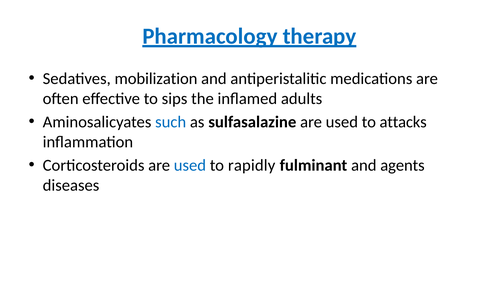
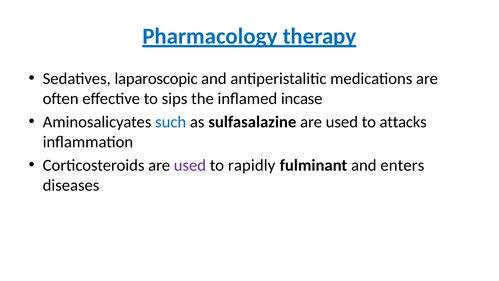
mobilization: mobilization -> laparoscopic (156, 79)
adults: adults -> incase (302, 98)
used colour: blue -> purple (190, 165)
agents: agents -> enters (402, 165)
